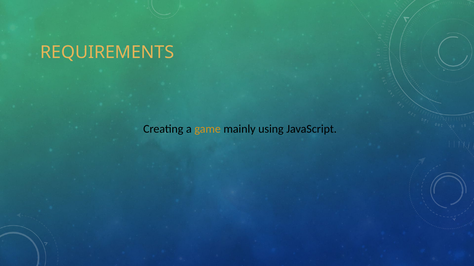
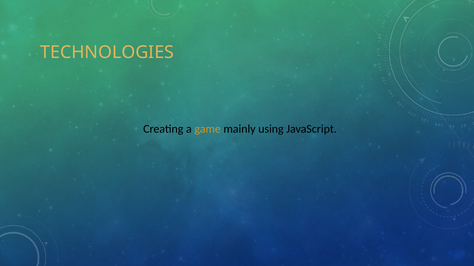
REQUIREMENTS: REQUIREMENTS -> TECHNOLOGIES (107, 52)
